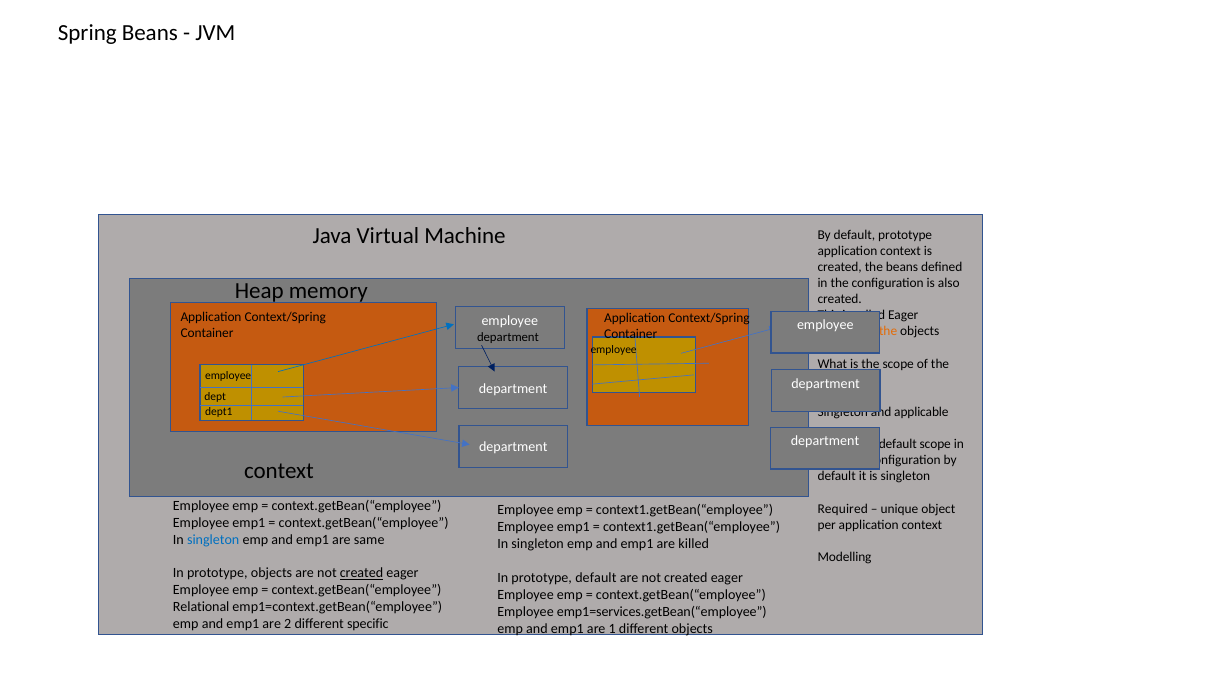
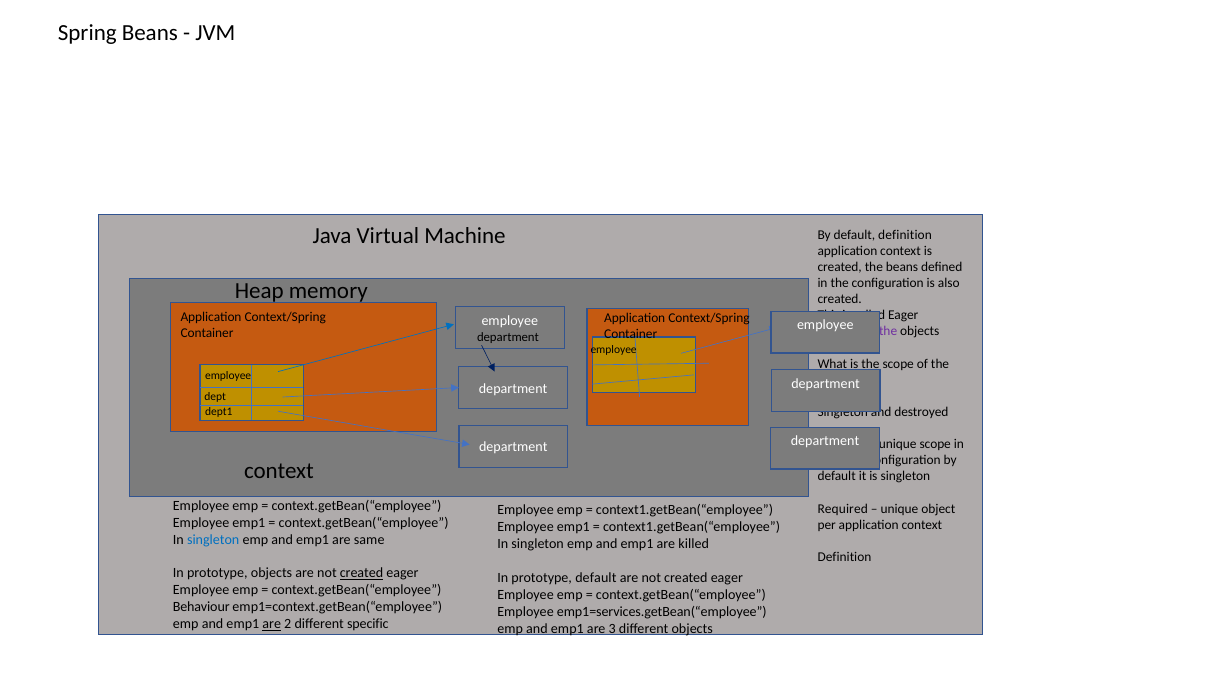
default prototype: prototype -> definition (905, 235)
the colour: orange -> purple (888, 331)
applicable: applicable -> destroyed (921, 412)
default: default -> unique (898, 444)
Modelling: Modelling -> Definition (845, 557)
Relational: Relational -> Behaviour (201, 607)
are underline: none -> present (272, 624)
1: 1 -> 3 (612, 628)
